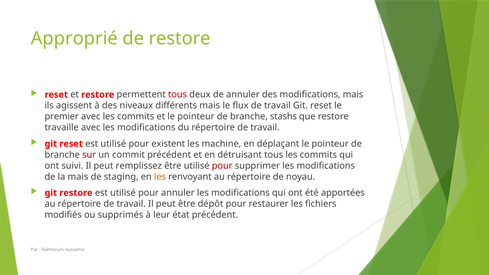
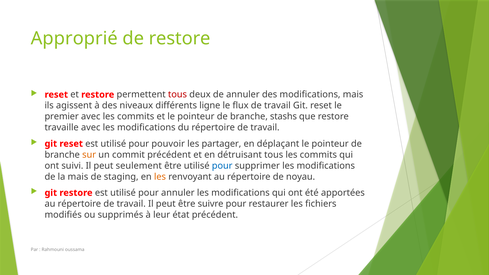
différents mais: mais -> ligne (210, 106)
existent: existent -> pouvoir (168, 144)
machine: machine -> partager (221, 144)
sur colour: red -> orange (89, 155)
remplissez: remplissez -> seulement (139, 166)
pour colour: red -> blue (222, 166)
dépôt: dépôt -> suivre (211, 204)
